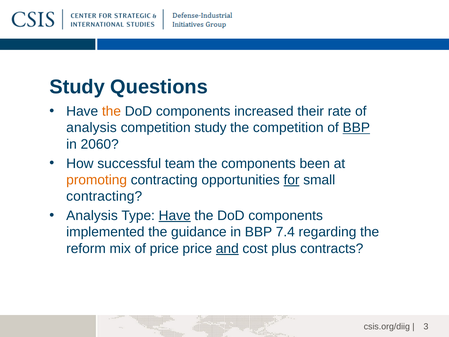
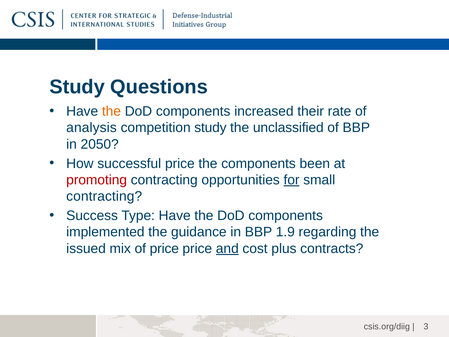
the competition: competition -> unclassified (288, 128)
BBP underline: present -> none (356, 128)
2060: 2060 -> 2050 (100, 144)
successful team: team -> price (180, 163)
promoting colour: orange -> red (97, 180)
Analysis: Analysis -> Success (92, 215)
Have underline: present -> none (175, 215)
7.4: 7.4 -> 1.9 (285, 232)
reform: reform -> issued (86, 248)
